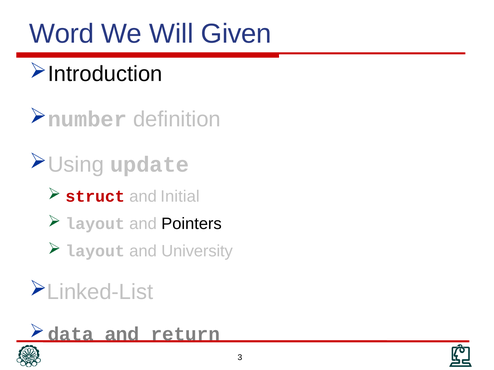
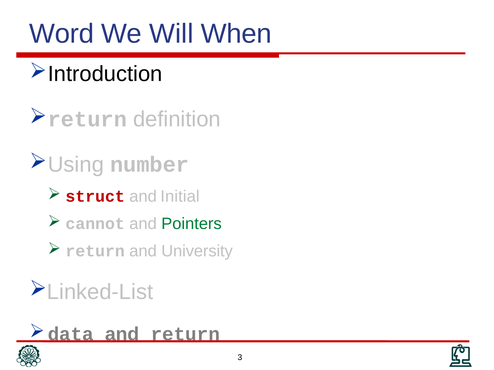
Given: Given -> When (236, 34)
number: number -> return (87, 119)
update: update -> number (150, 165)
layout: layout -> cannot (95, 224)
Pointers colour: black -> green (192, 224)
layout: layout -> return (95, 251)
